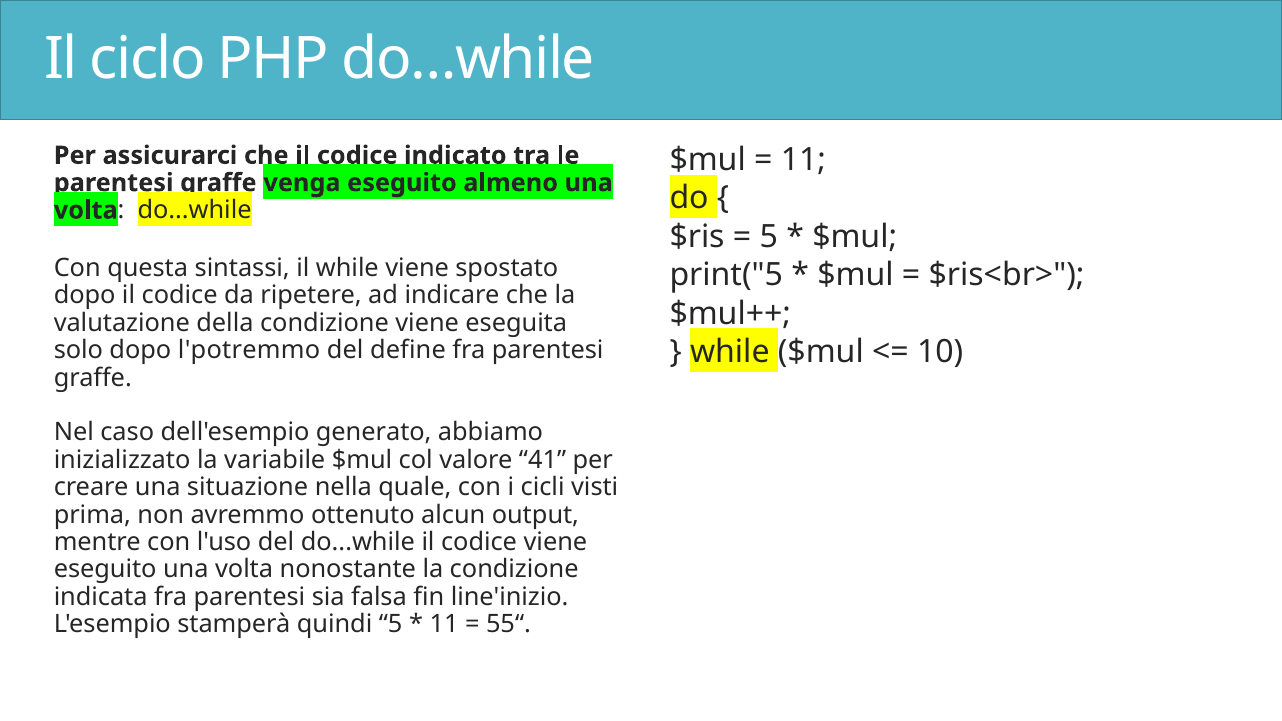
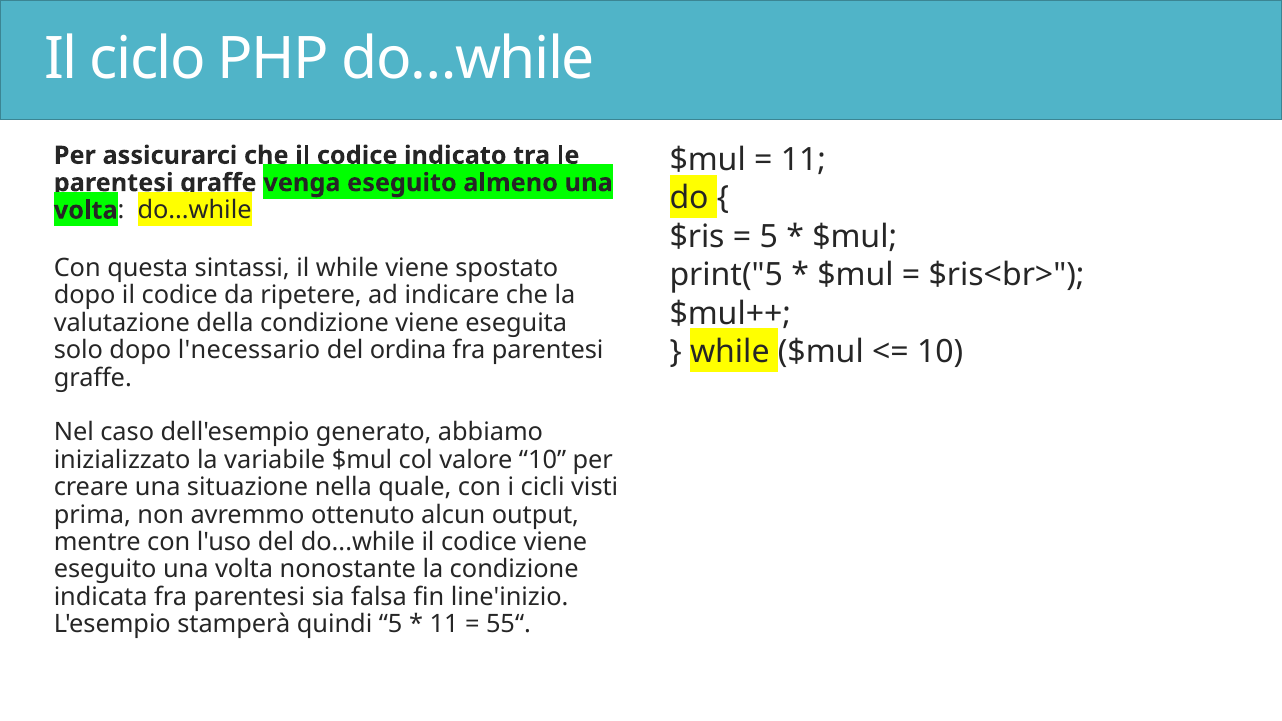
l'potremmo: l'potremmo -> l'necessario (249, 350)
define: define -> ordina (408, 350)
valore 41: 41 -> 10 (543, 460)
